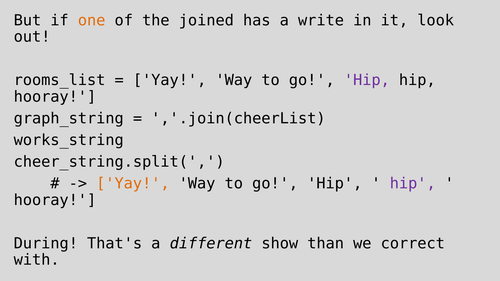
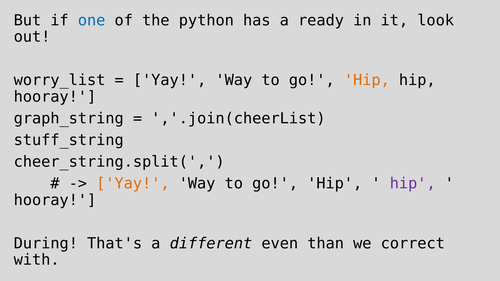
one colour: orange -> blue (92, 20)
joined: joined -> python (206, 20)
write: write -> ready (321, 20)
rooms_list: rooms_list -> worry_list (60, 80)
Hip colour: purple -> orange (367, 80)
works_string: works_string -> stuff_string (69, 140)
show: show -> even (280, 244)
